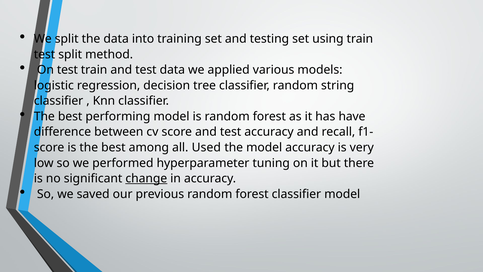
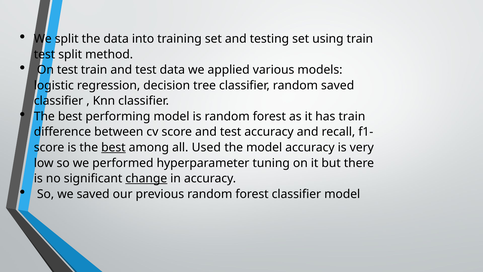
random string: string -> saved (338, 85)
has have: have -> train (352, 116)
best underline: none -> present (113, 147)
